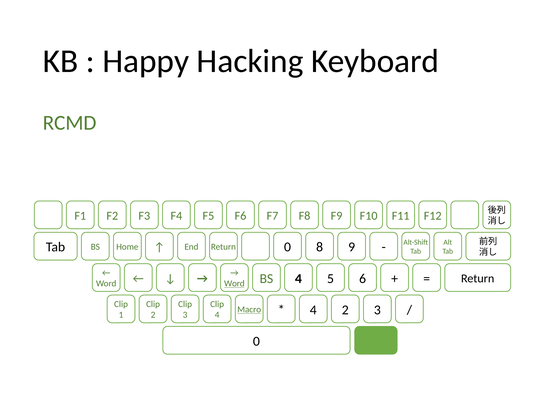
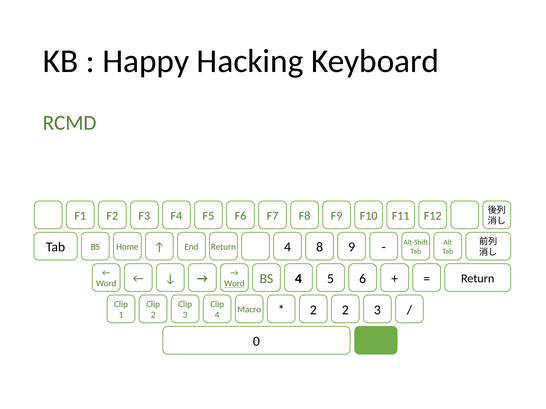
Return 0: 0 -> 4 (288, 247)
Macro underline: present -> none (249, 310)
4: 4 -> 2 (313, 310)
